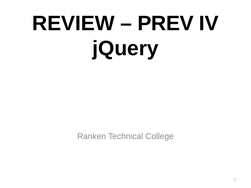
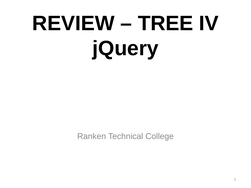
PREV: PREV -> TREE (166, 23)
